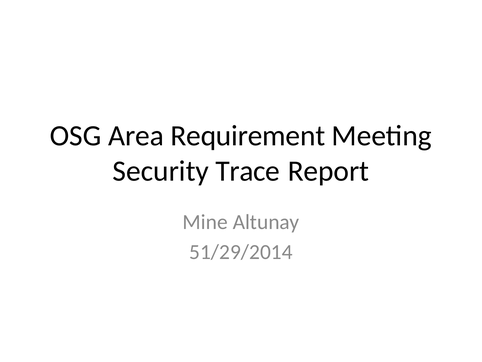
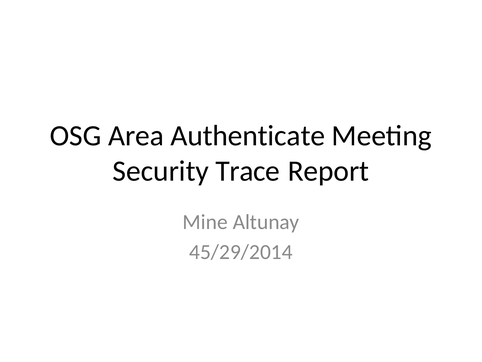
Requirement: Requirement -> Authenticate (248, 135)
51/29/2014: 51/29/2014 -> 45/29/2014 (241, 252)
